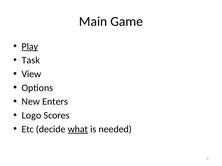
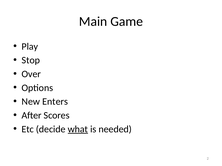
Play underline: present -> none (30, 47)
Task: Task -> Stop (31, 60)
View: View -> Over (31, 74)
Logo: Logo -> After (32, 116)
